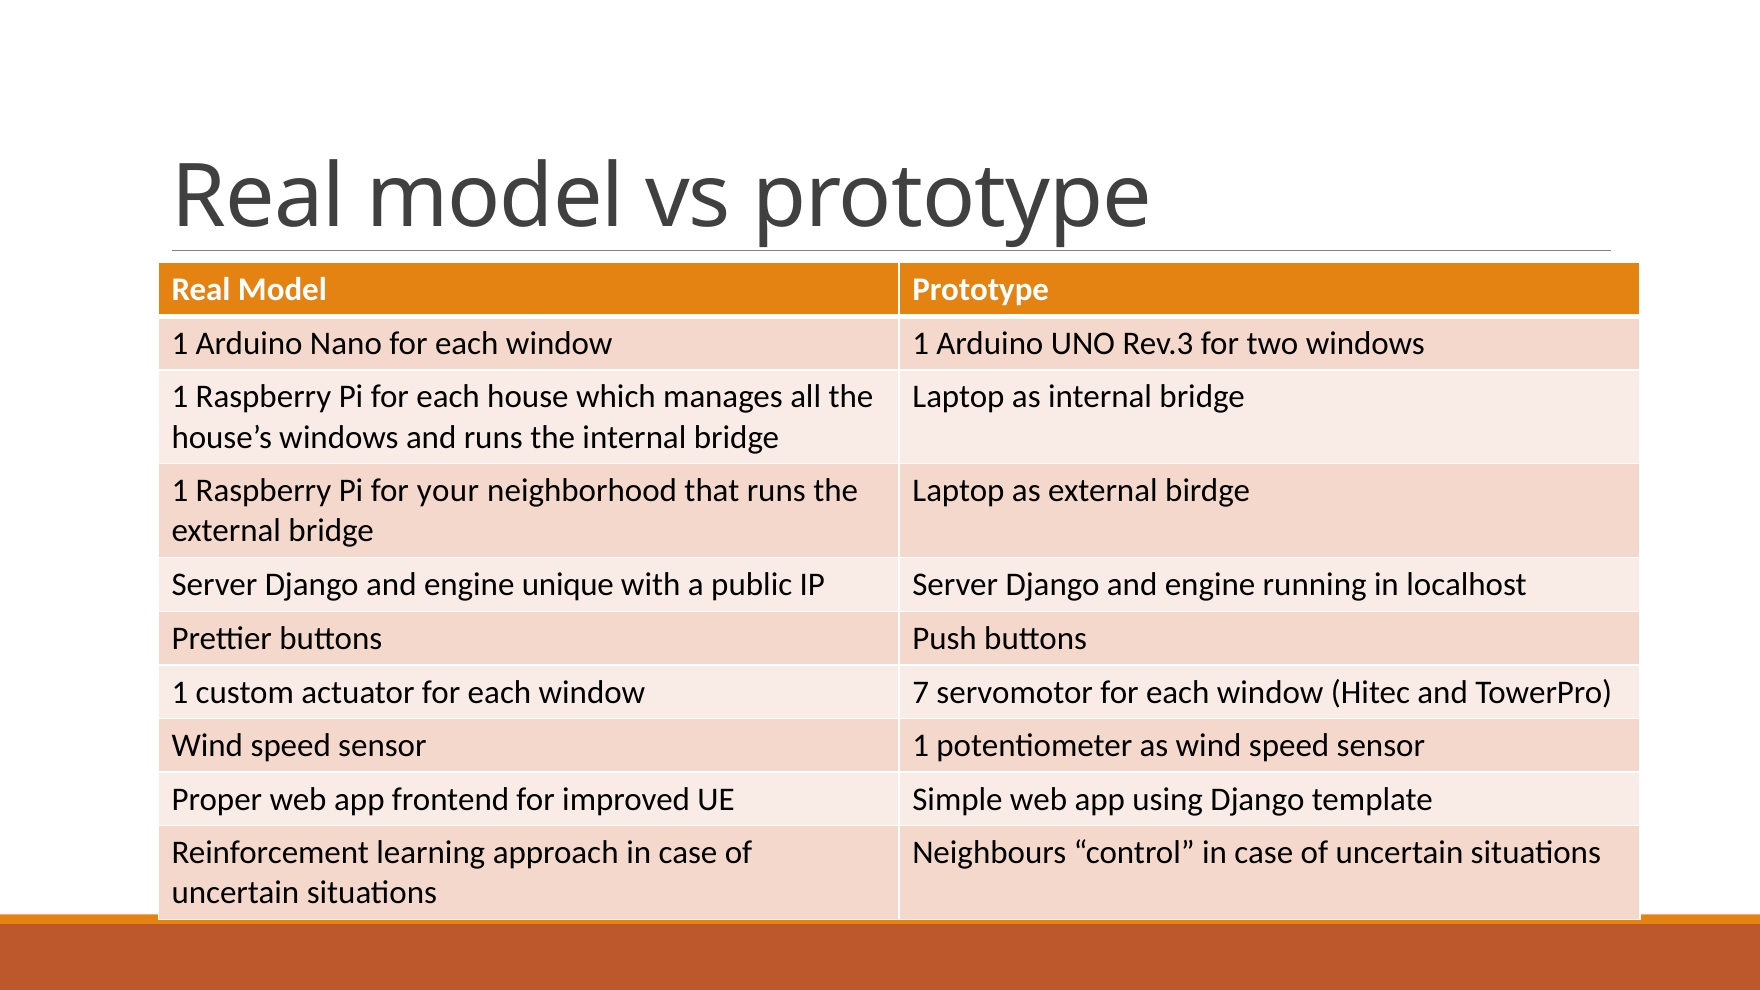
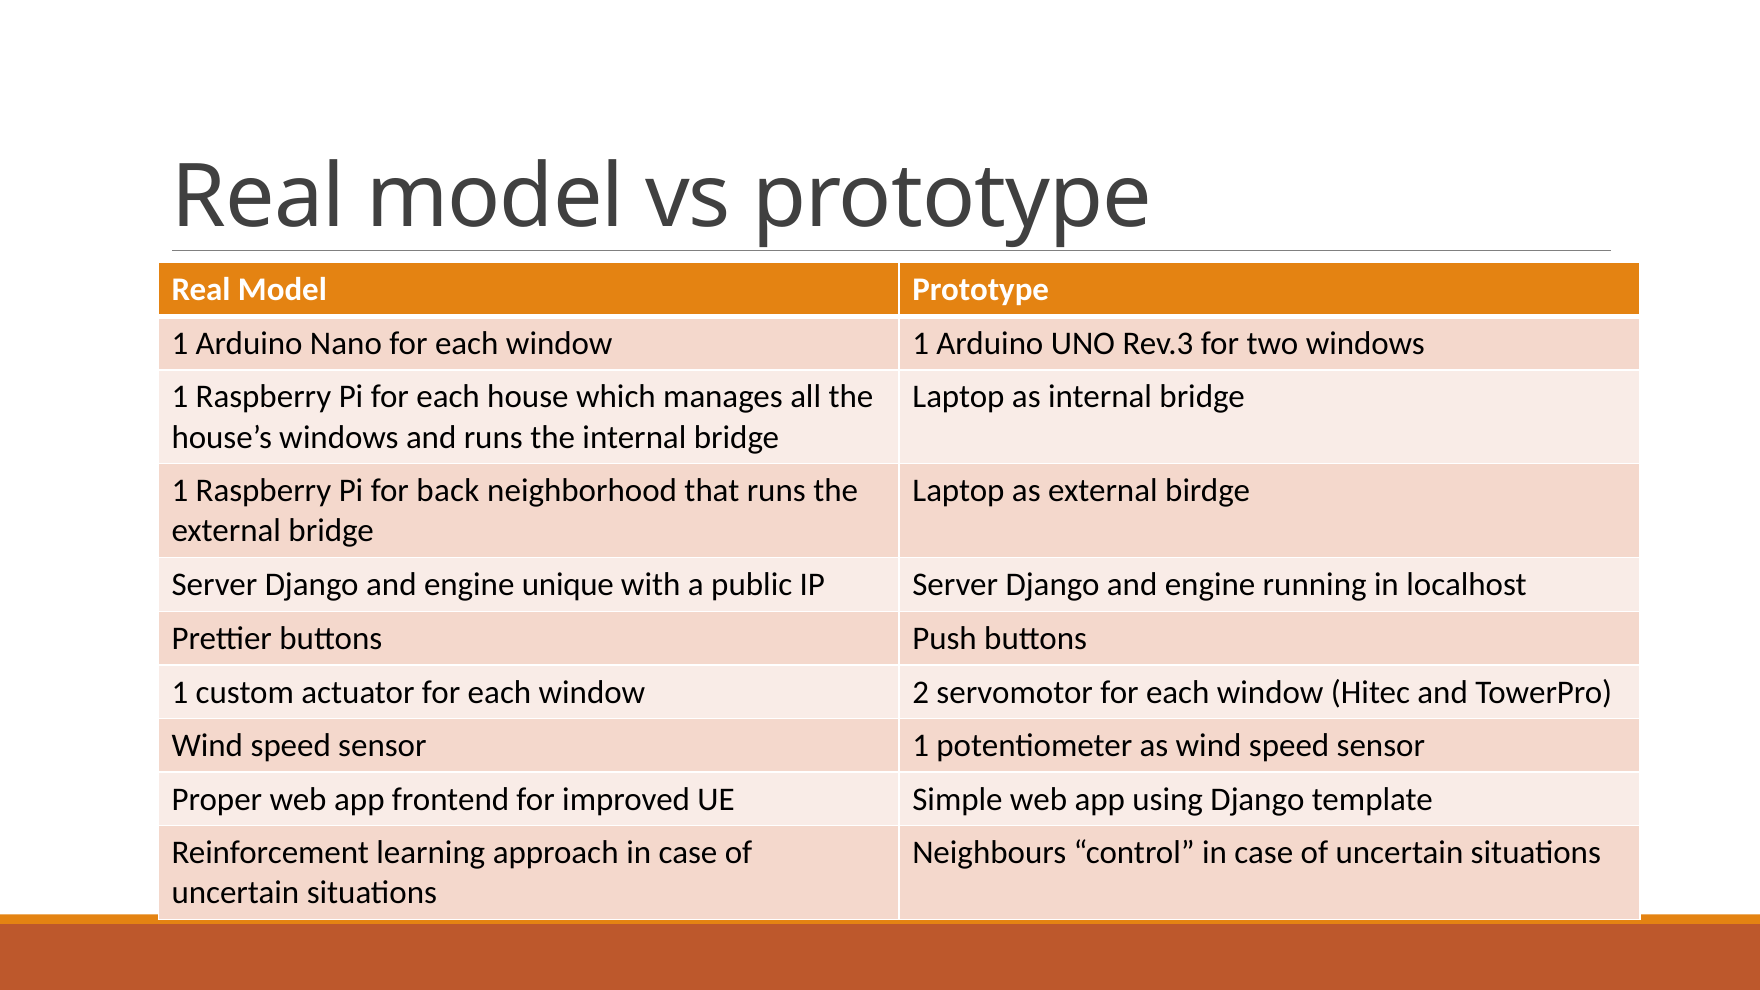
your: your -> back (448, 491)
7: 7 -> 2 (921, 692)
